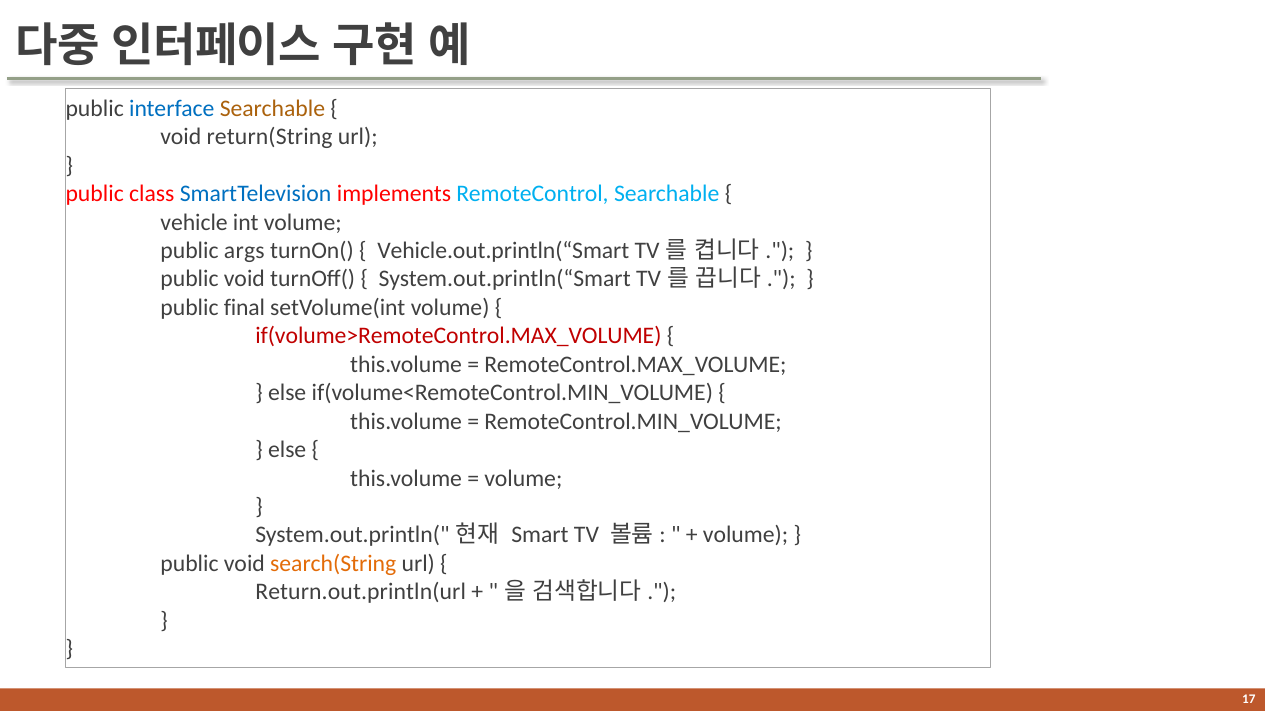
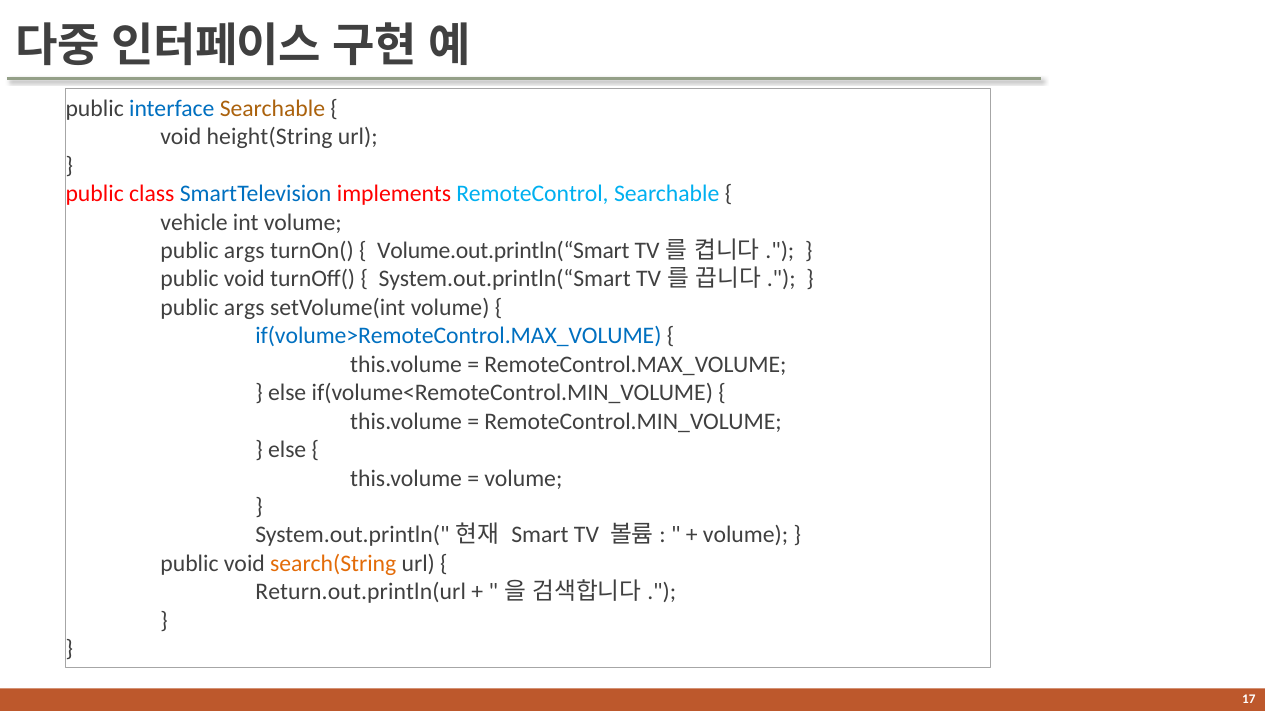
return(String: return(String -> height(String (270, 137)
Vehicle.out.println(“Smart: Vehicle.out.println(“Smart -> Volume.out.println(“Smart (503, 251)
final: final -> args (244, 308)
if(volume>RemoteControl.MAX_VOLUME colour: red -> blue (458, 336)
